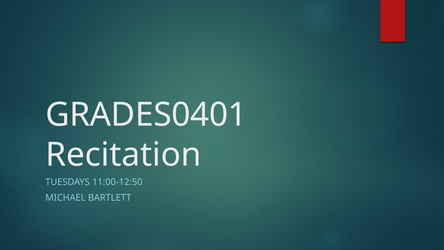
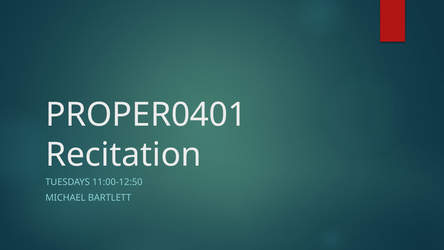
GRADES0401: GRADES0401 -> PROPER0401 (146, 115)
